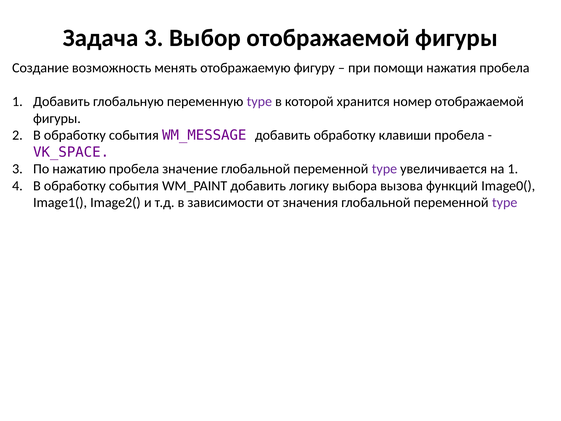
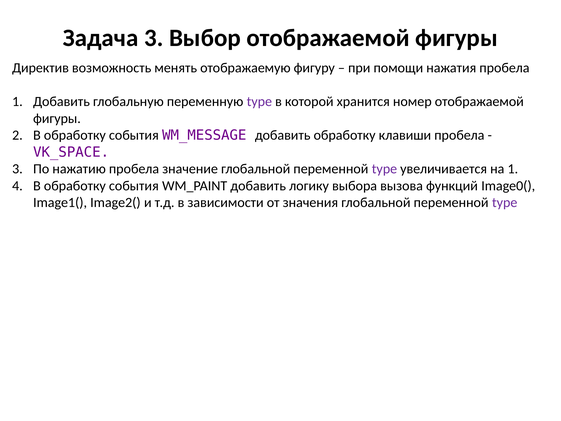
Создание: Создание -> Директив (40, 68)
